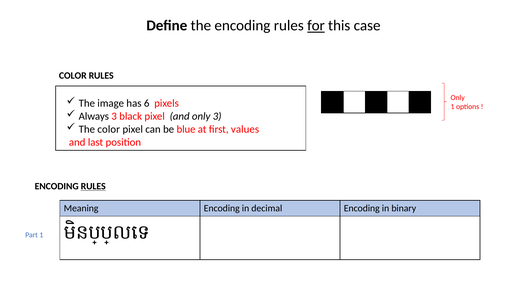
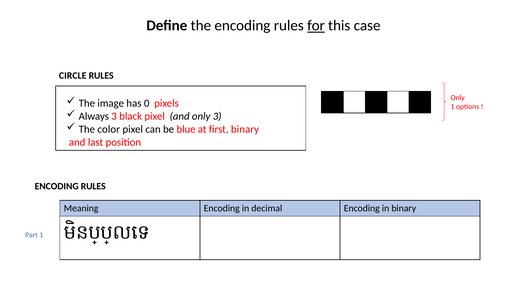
COLOR: COLOR -> CIRCLE (73, 76)
6: 6 -> 0 (147, 103)
first values: values -> binary (245, 129)
RULES underline: present -> none (93, 186)
